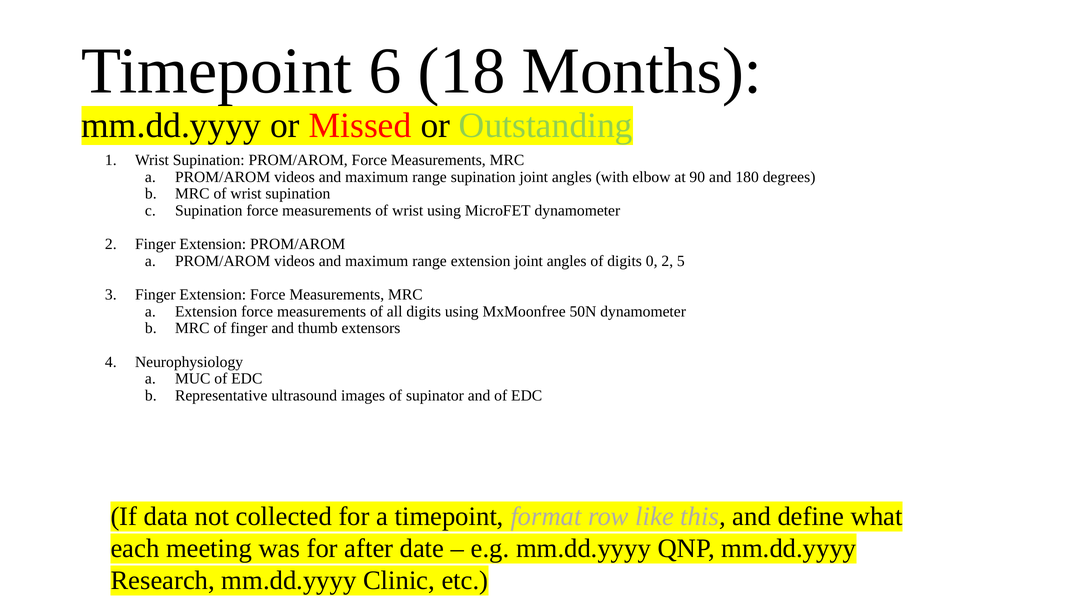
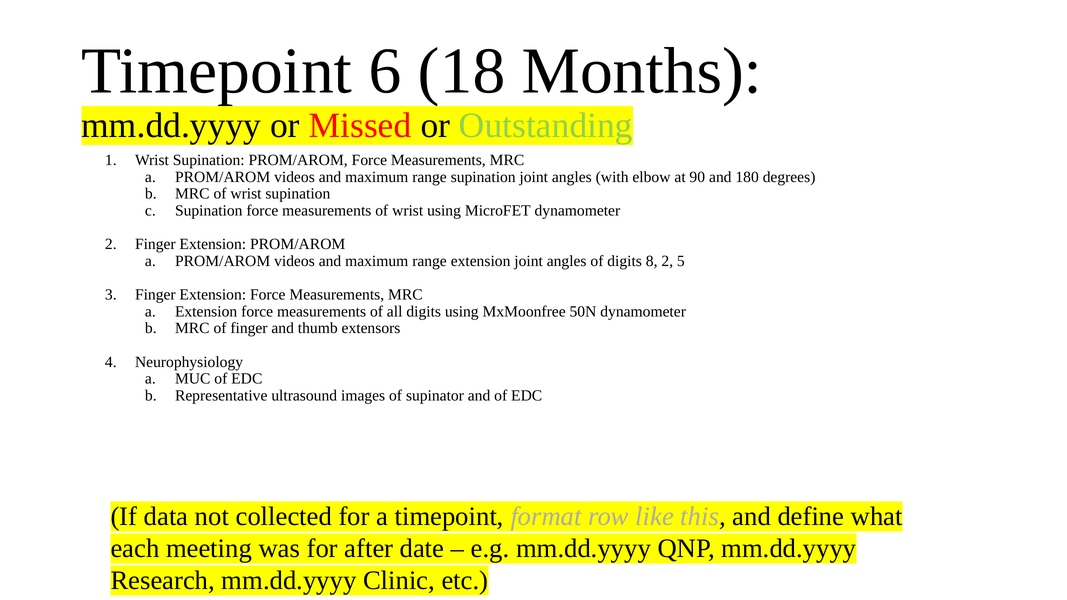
0: 0 -> 8 (652, 261)
